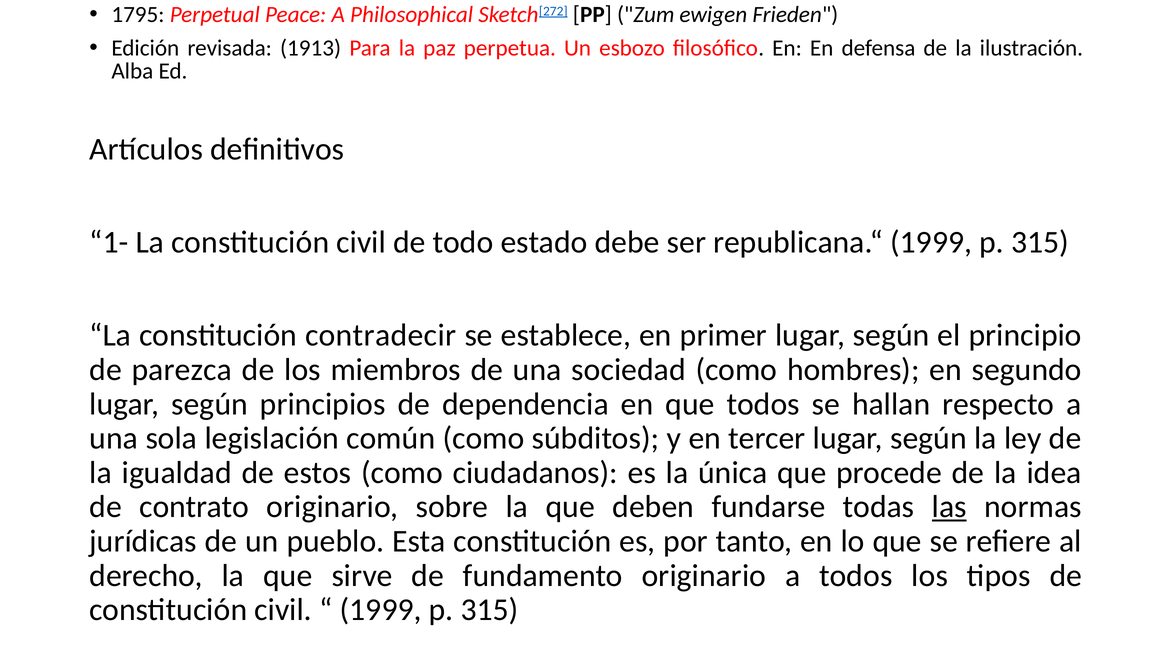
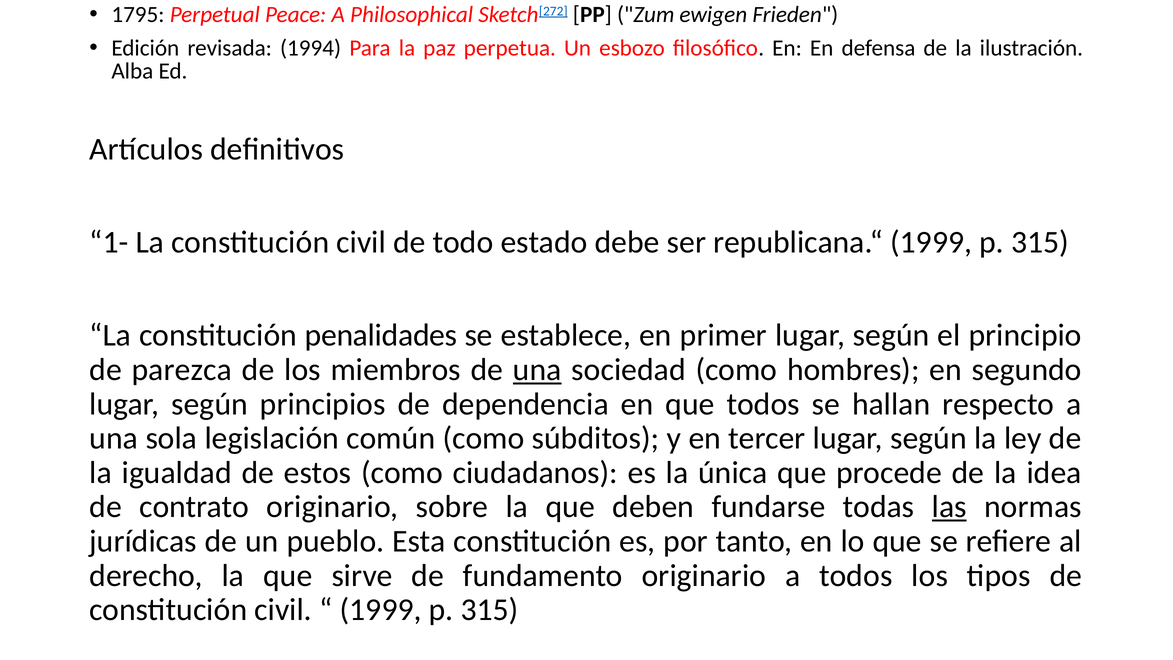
1913: 1913 -> 1994 (311, 48)
contradecir: contradecir -> penalidades (381, 335)
una underline: none -> present (537, 370)
